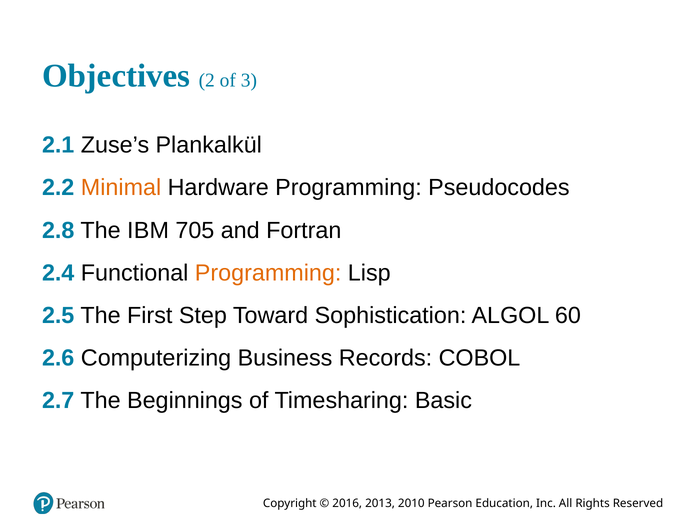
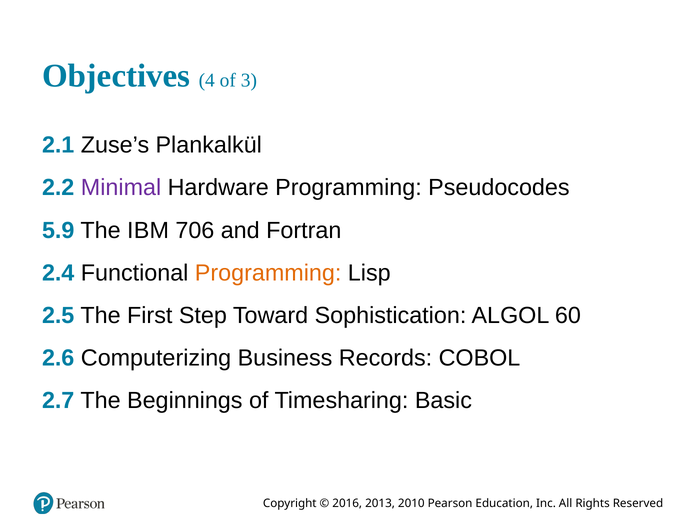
2: 2 -> 4 (207, 80)
Minimal colour: orange -> purple (121, 188)
2.8: 2.8 -> 5.9 (58, 230)
705: 705 -> 706 (195, 230)
